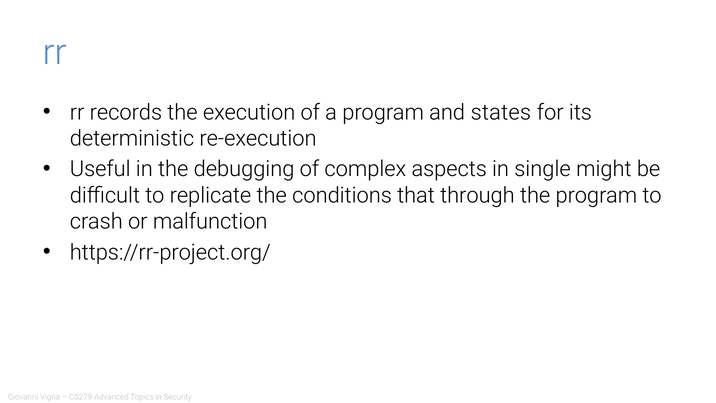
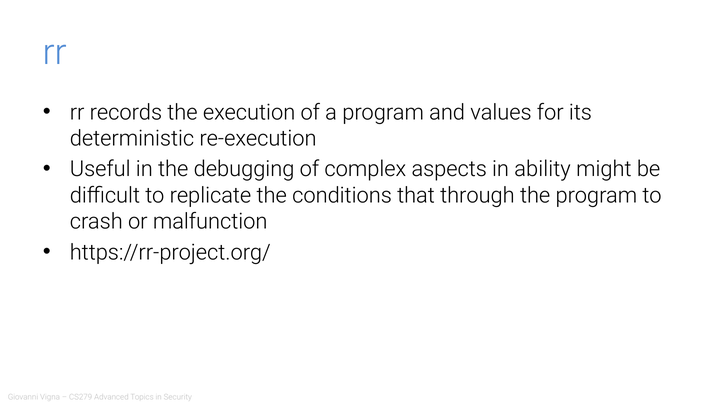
states: states -> values (501, 112)
single: single -> ability (543, 169)
